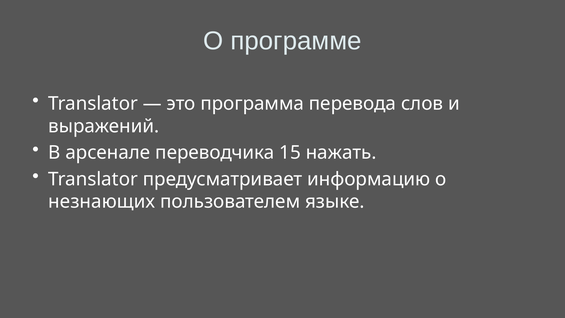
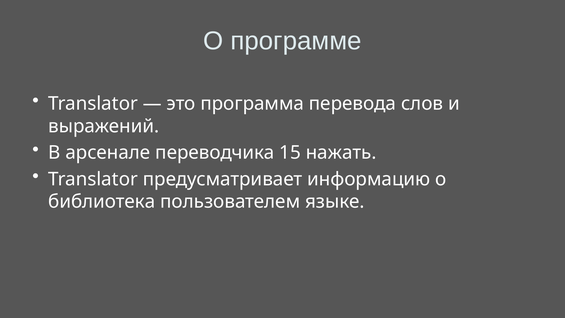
незнающих: незнающих -> библиотека (102, 202)
